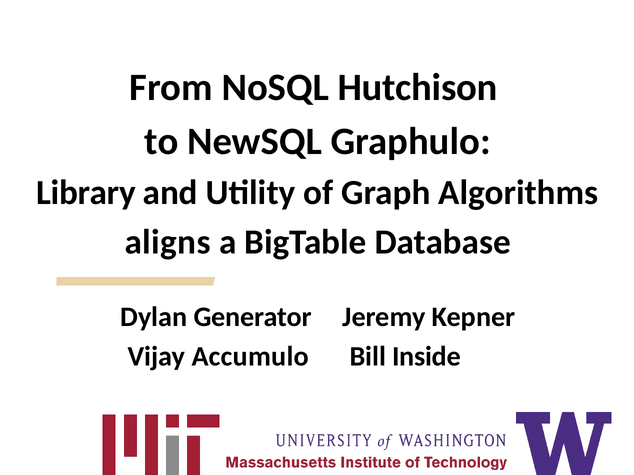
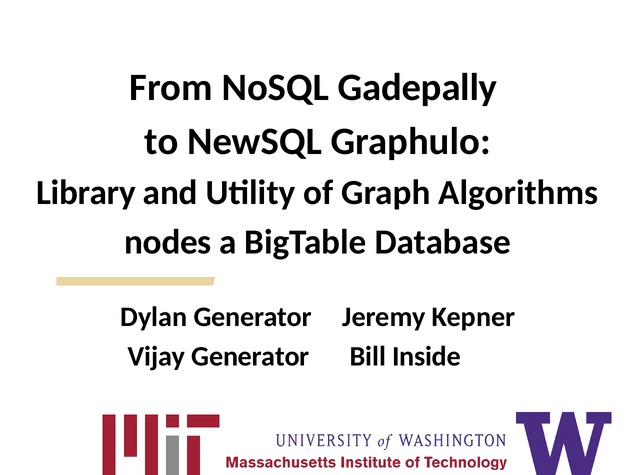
Hutchison: Hutchison -> Gadepally (418, 88)
aligns: aligns -> nodes (168, 242)
Vijay Accumulo: Accumulo -> Generator (250, 357)
